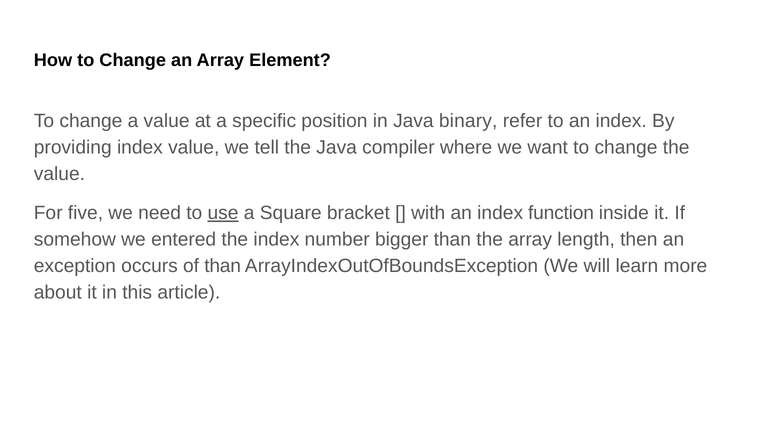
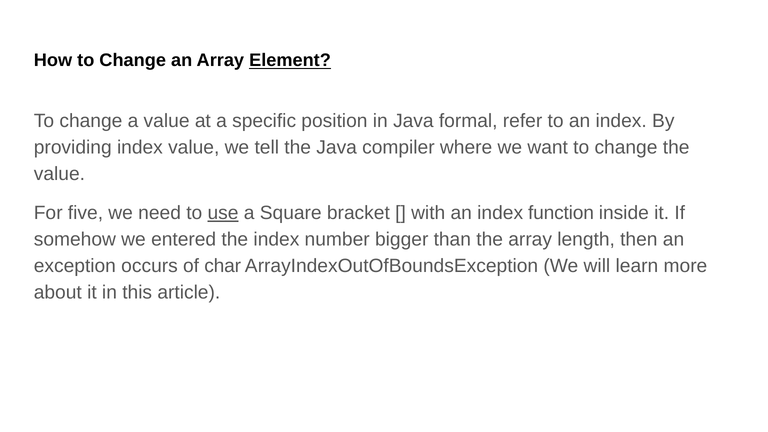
Element underline: none -> present (290, 61)
binary: binary -> formal (468, 121)
of than: than -> char (223, 266)
